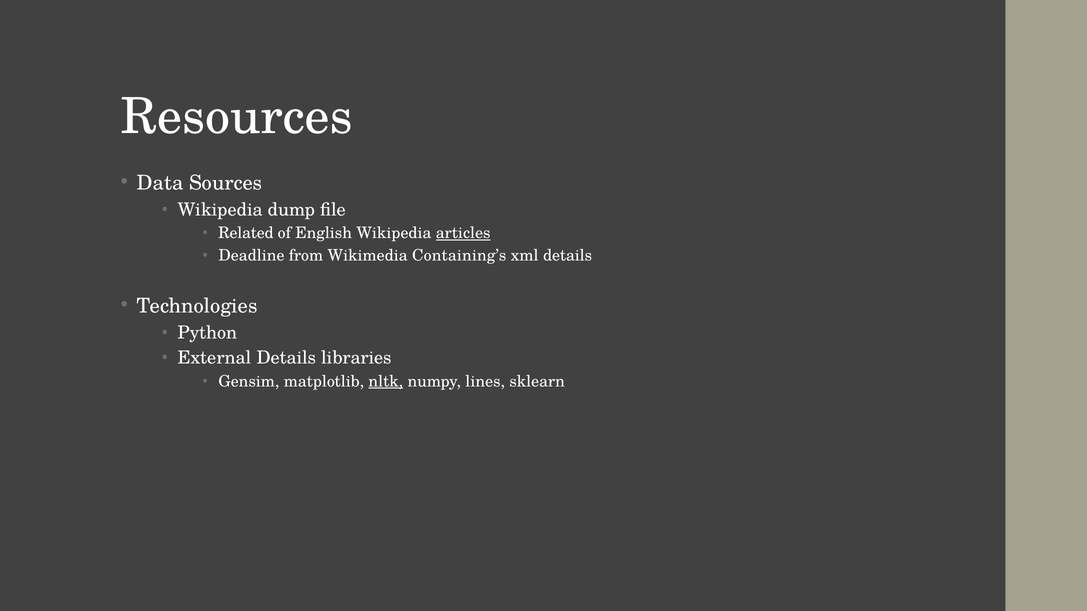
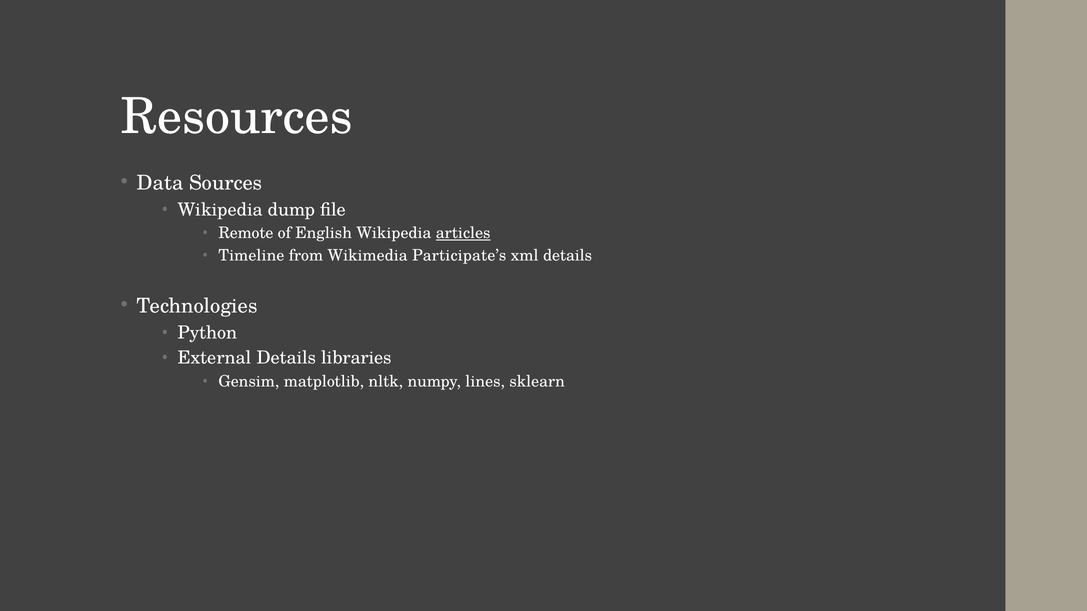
Related: Related -> Remote (246, 233)
Deadline: Deadline -> Timeline (251, 255)
Containing’s: Containing’s -> Participate’s (459, 255)
nltk underline: present -> none (386, 382)
